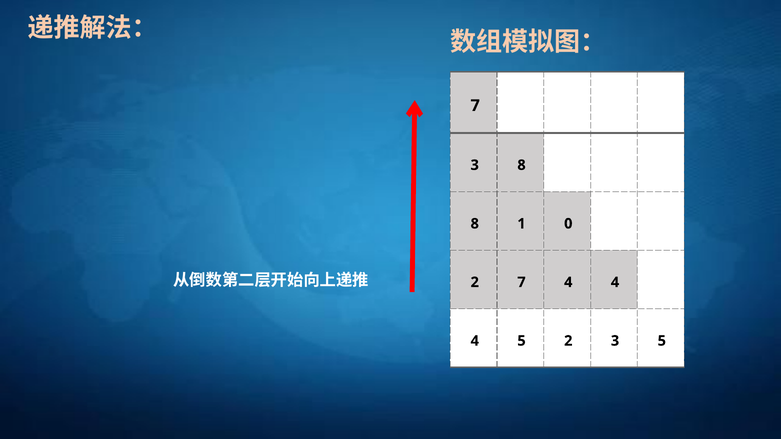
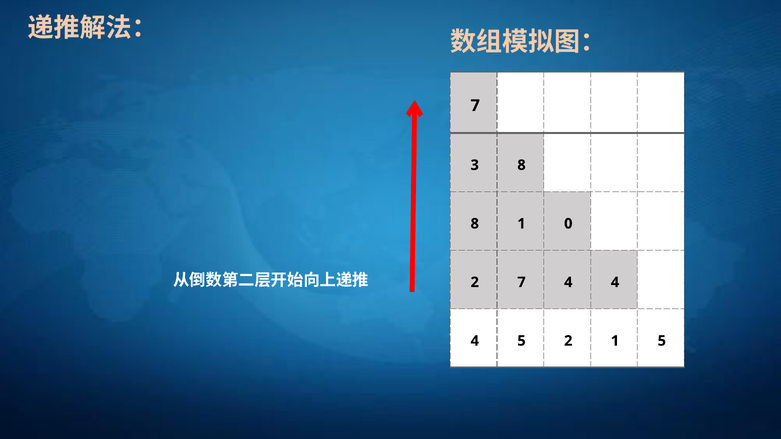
2 3: 3 -> 1 (615, 341)
